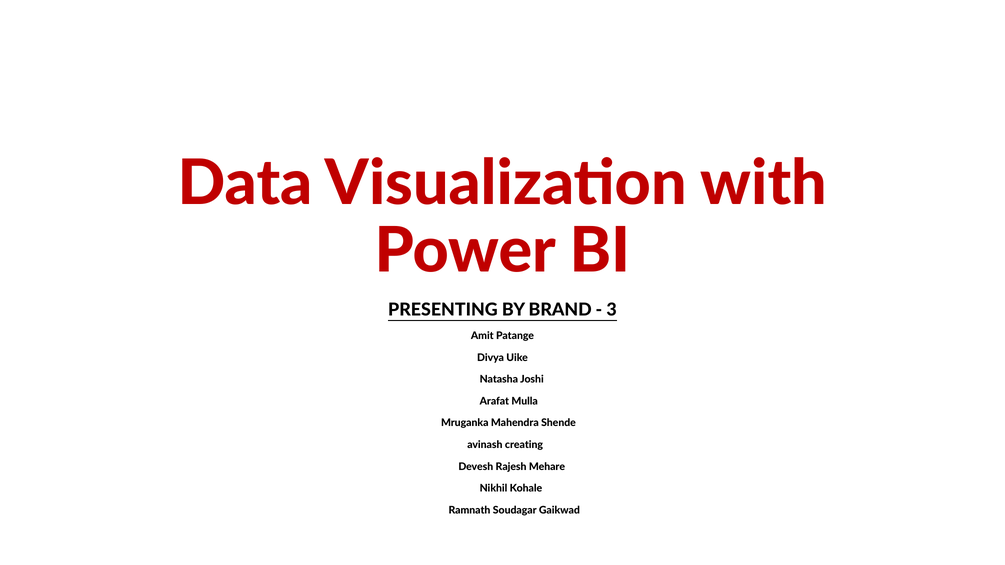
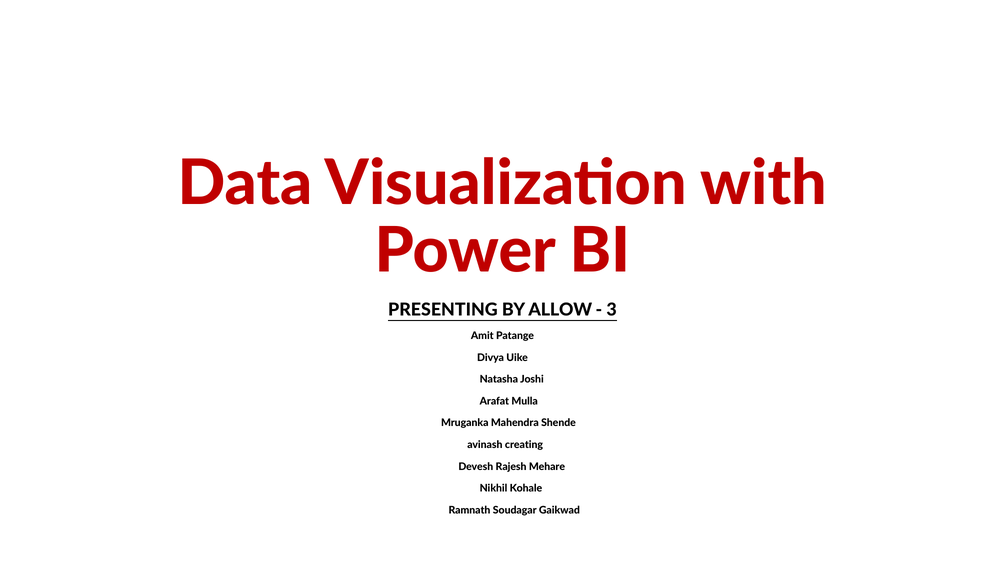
BRAND: BRAND -> ALLOW (560, 310)
